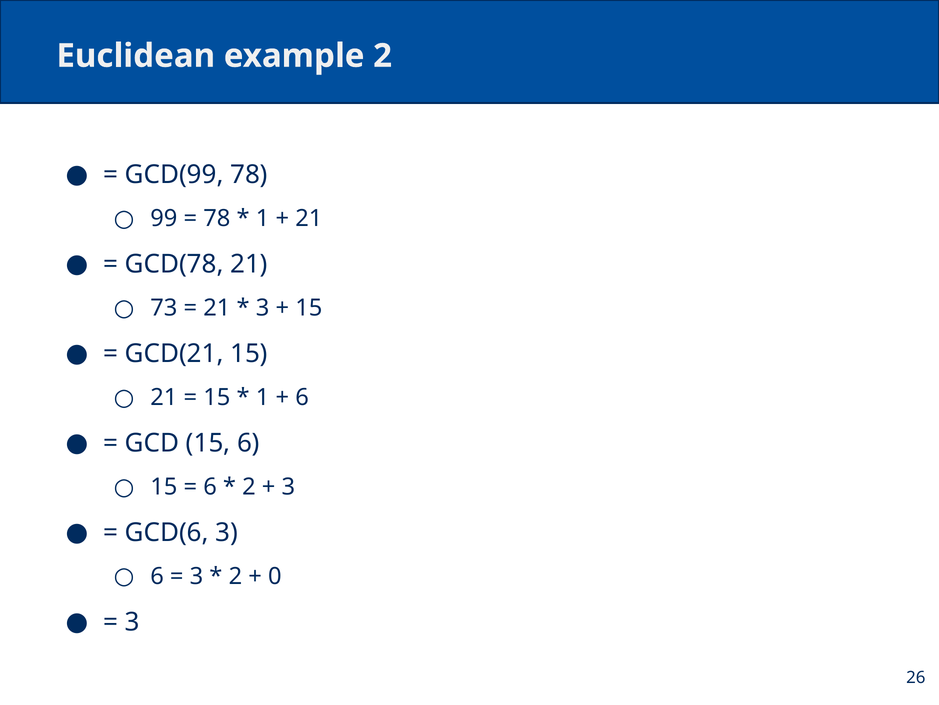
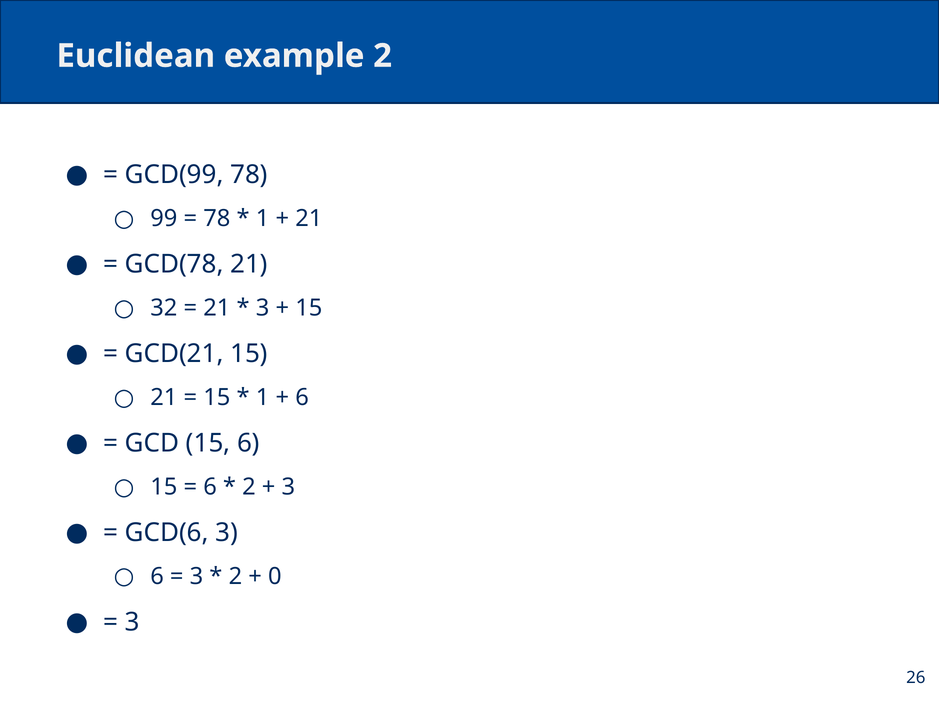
73: 73 -> 32 (164, 308)
